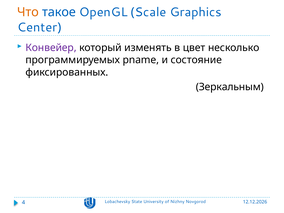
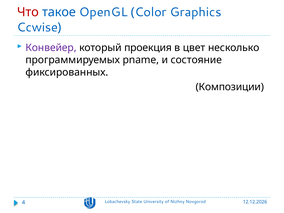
Что colour: orange -> red (28, 12)
Scale: Scale -> Color (151, 12)
Center: Center -> Ccwise (37, 27)
изменять: изменять -> проекция (148, 48)
Зеркальным: Зеркальным -> Композиции (230, 87)
